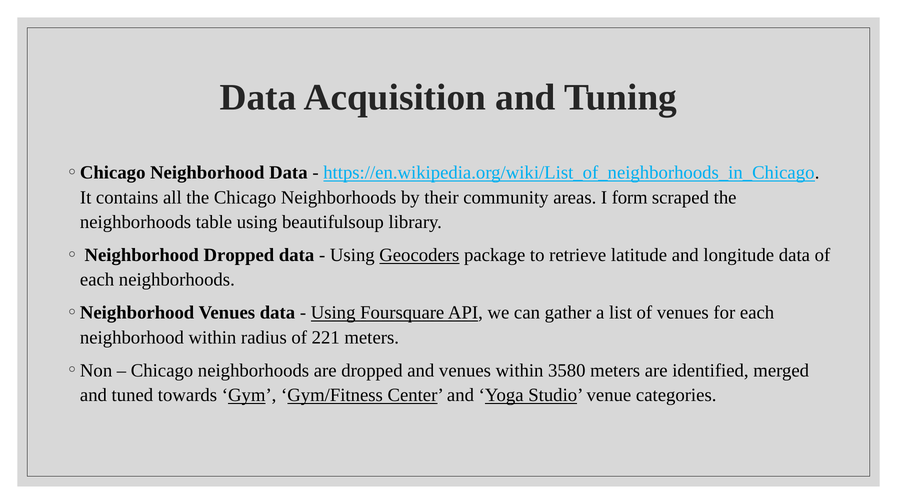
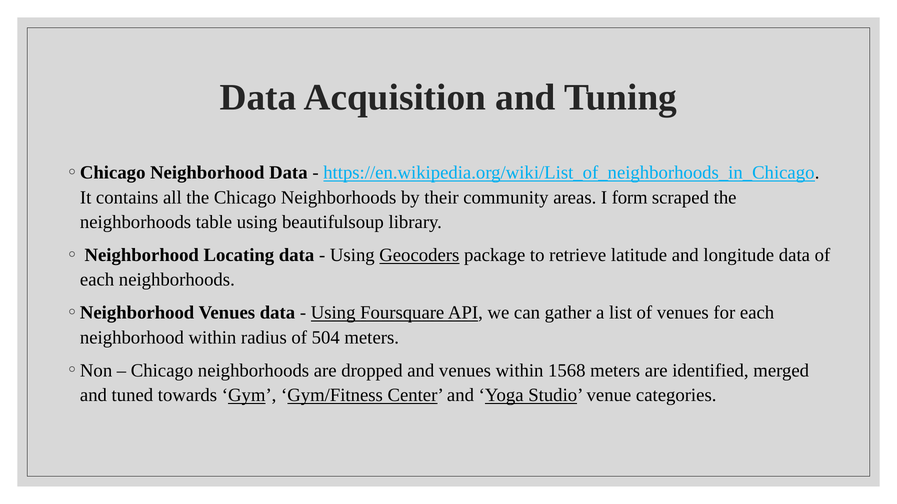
Neighborhood Dropped: Dropped -> Locating (239, 255)
221: 221 -> 504 (326, 338)
3580: 3580 -> 1568 (567, 371)
